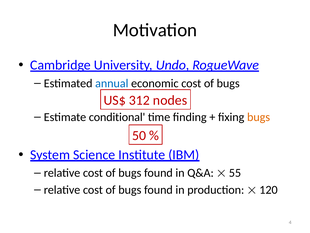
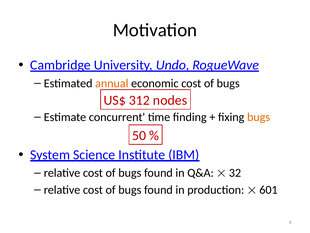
annual colour: blue -> orange (112, 83)
conditional: conditional -> concurrent (117, 117)
55: 55 -> 32 (235, 173)
120: 120 -> 601 (268, 189)
